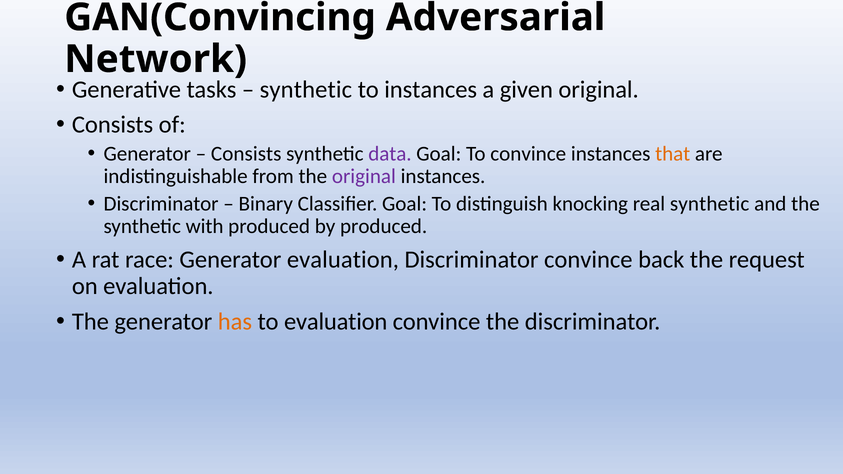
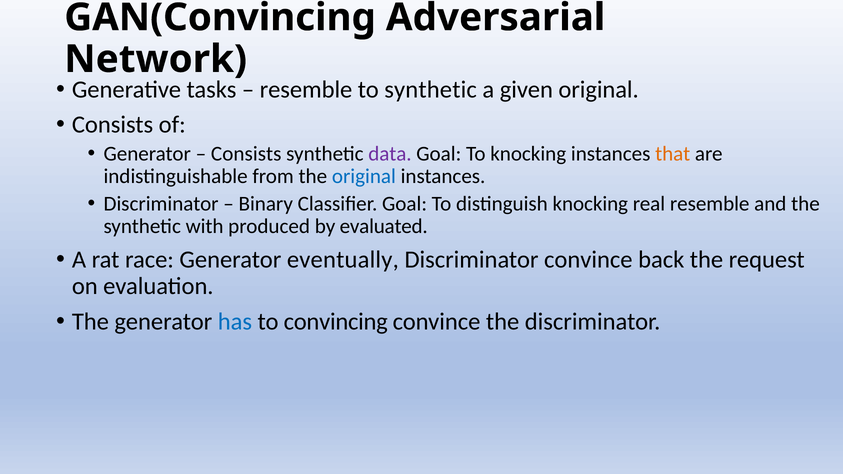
synthetic: synthetic -> resemble (306, 89)
to instances: instances -> synthetic (431, 89)
To convince: convince -> knocking (528, 154)
original colour: purple -> blue (364, 177)
real synthetic: synthetic -> resemble (710, 204)
by produced: produced -> evaluated (384, 226)
Generator evaluation: evaluation -> eventually (343, 260)
has colour: orange -> blue (235, 322)
to evaluation: evaluation -> convincing (336, 322)
